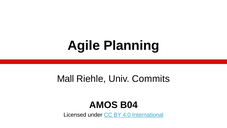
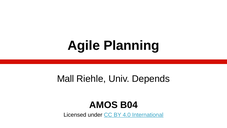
Commits: Commits -> Depends (151, 79)
